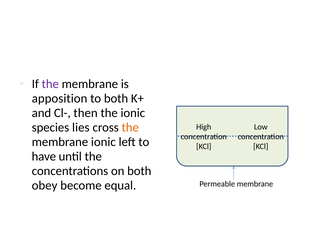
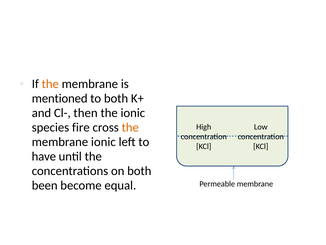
the colour: purple -> orange (50, 84)
apposition: apposition -> mentioned (60, 98)
lies: lies -> fire (81, 127)
obey: obey -> been (45, 185)
